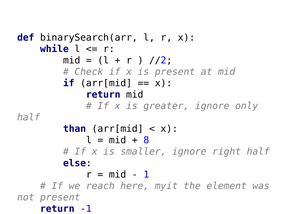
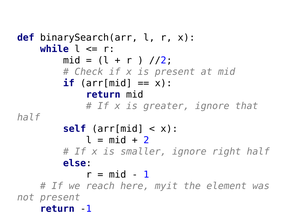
only: only -> that (247, 106)
than: than -> self (75, 129)
8: 8 -> 2 (146, 141)
